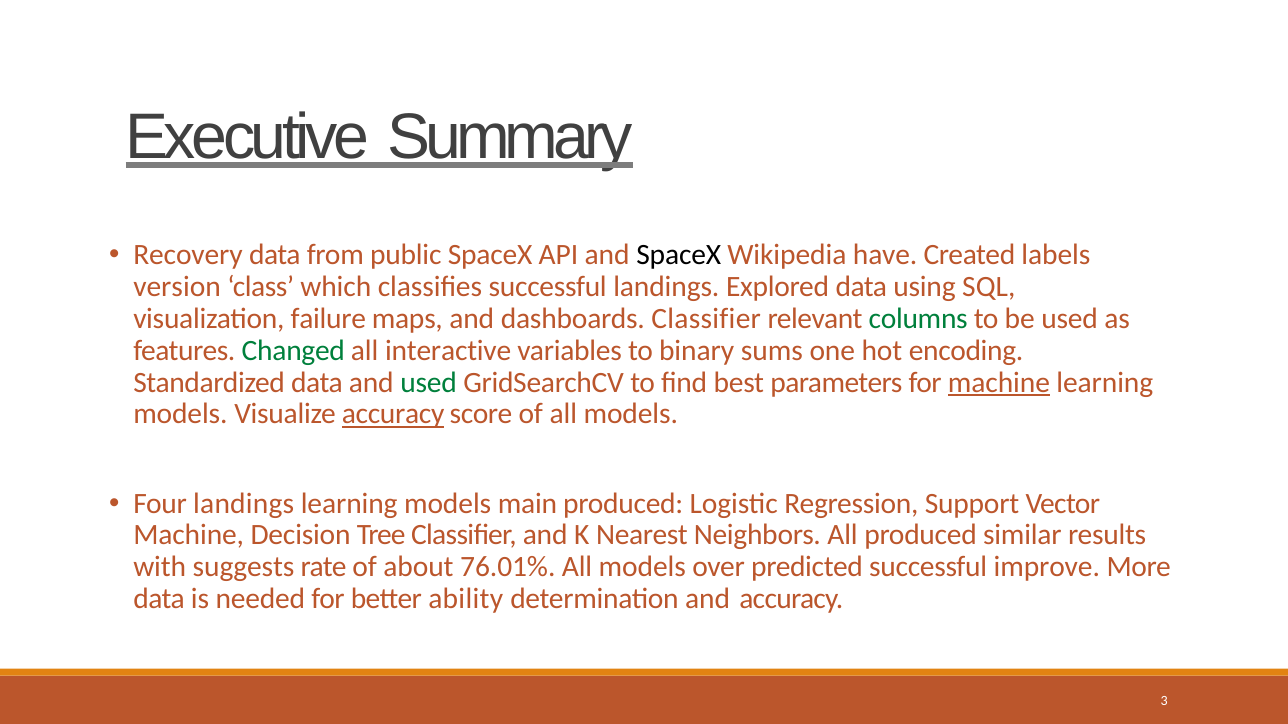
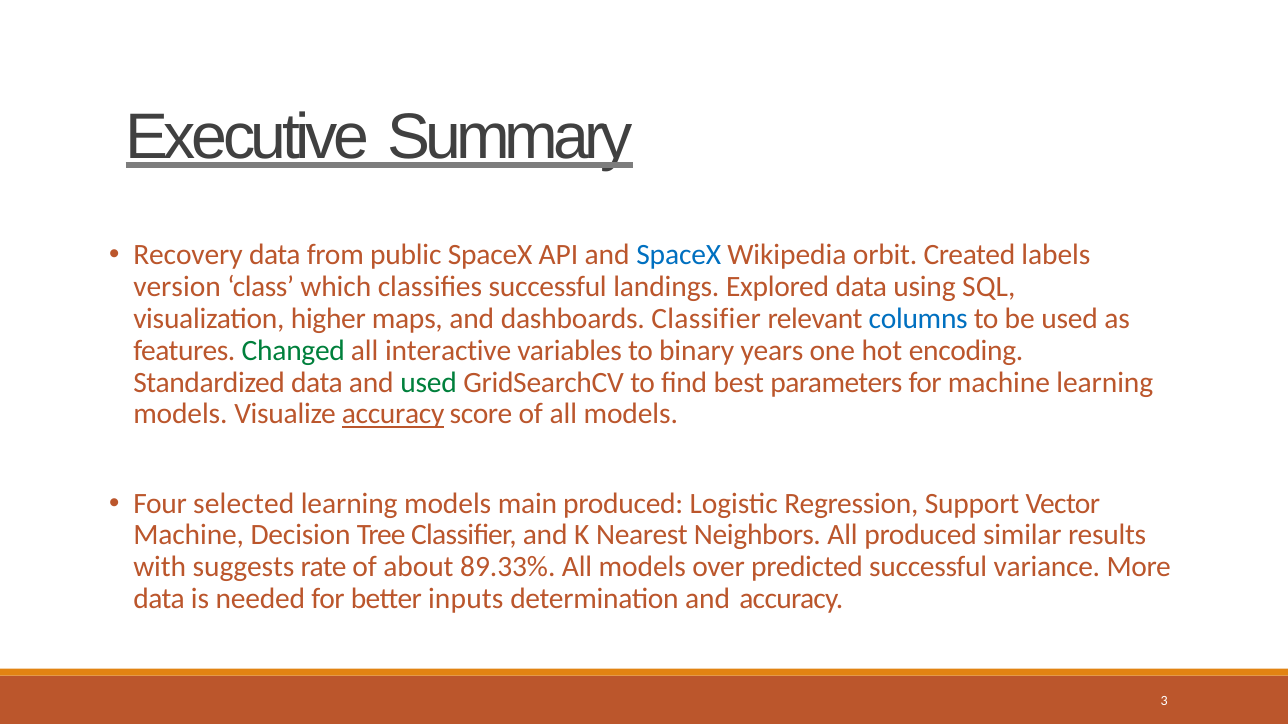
SpaceX colour: black -> blue (679, 255)
have: have -> orbit (885, 255)
failure: failure -> higher (328, 319)
columns colour: green -> blue (918, 319)
sums: sums -> years (772, 351)
machine underline: present -> none (999, 383)
Four landings: landings -> selected (244, 504)
76.01%: 76.01% -> 89.33% (508, 567)
improve: improve -> variance (1047, 567)
ability: ability -> inputs (466, 599)
